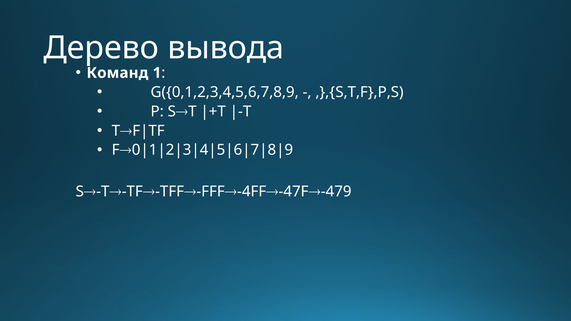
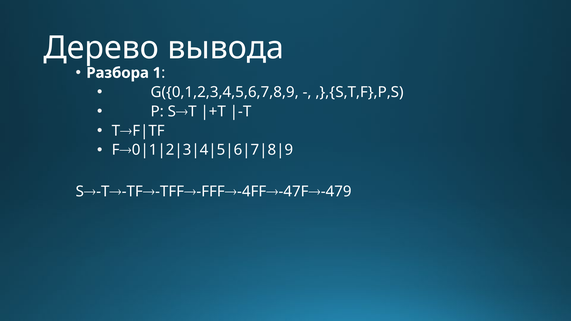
Команд: Команд -> Разбора (118, 73)
